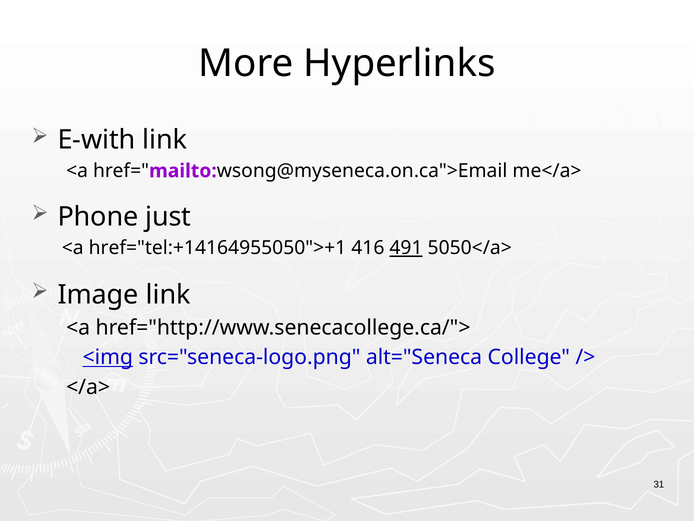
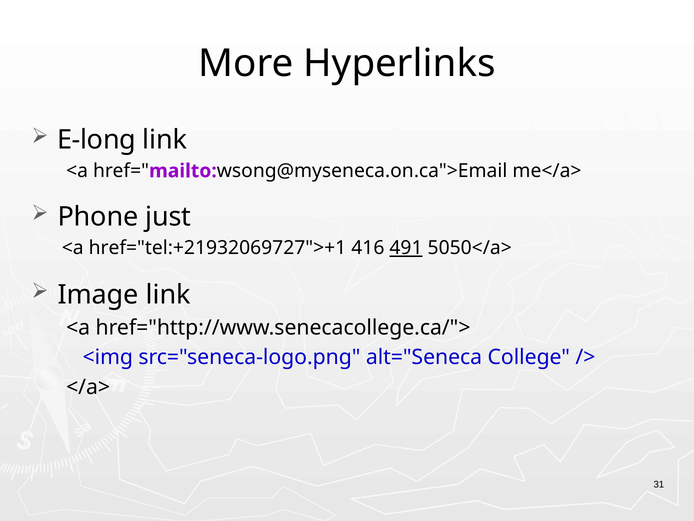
E-with: E-with -> E-long (97, 140)
href="tel:+14164955050">+1: href="tel:+14164955050">+1 -> href="tel:+21932069727">+1 (217, 248)
<img underline: present -> none (108, 357)
